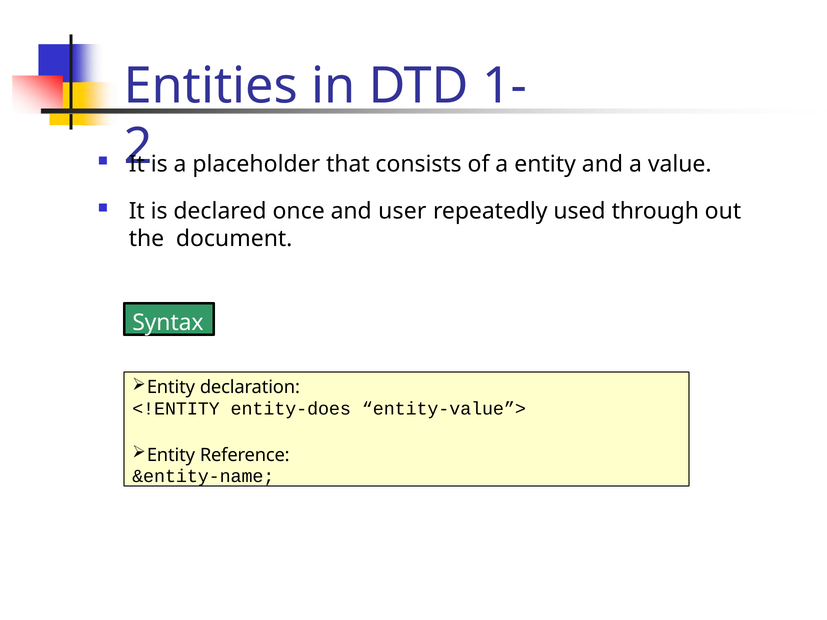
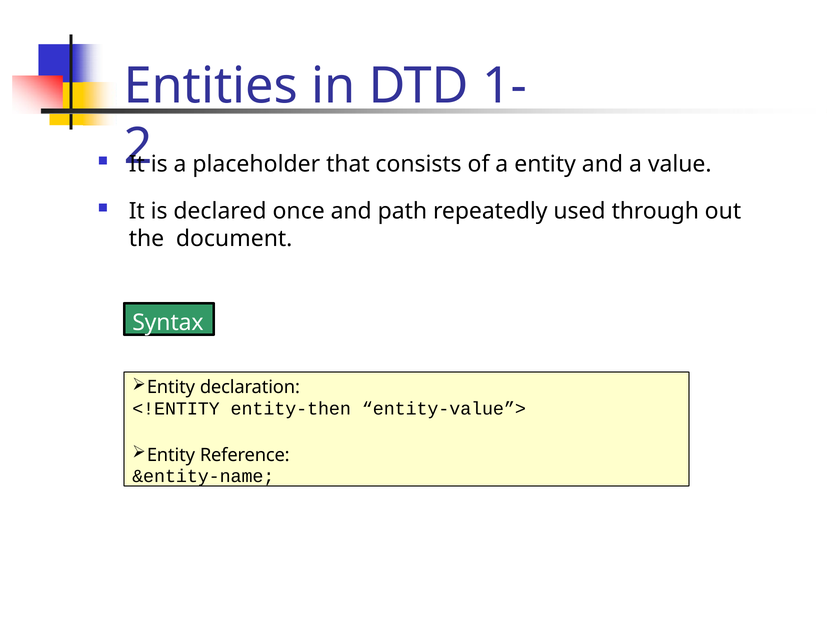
user: user -> path (402, 211)
entity-does: entity-does -> entity-then (291, 409)
